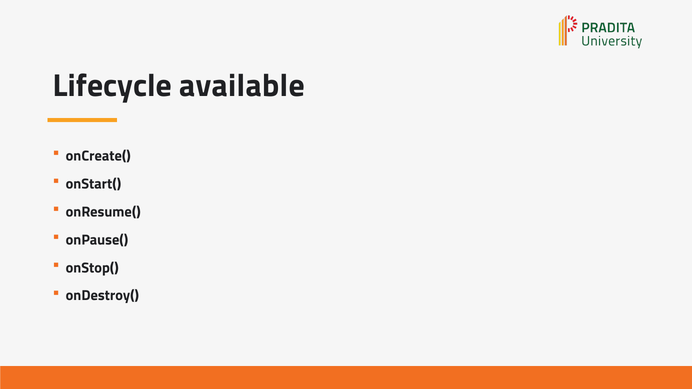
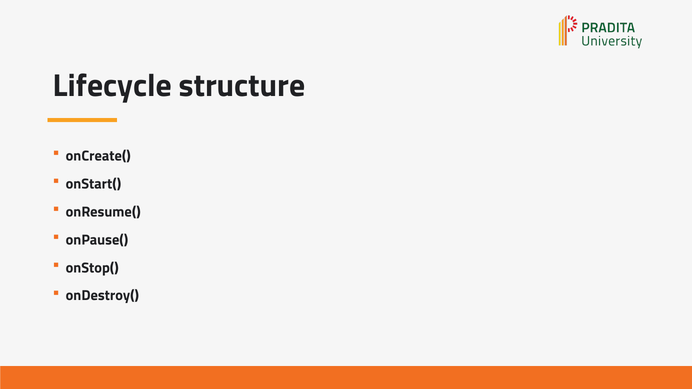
available: available -> structure (242, 86)
